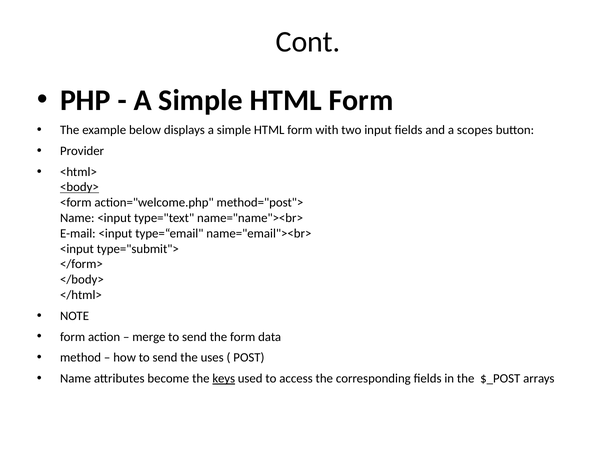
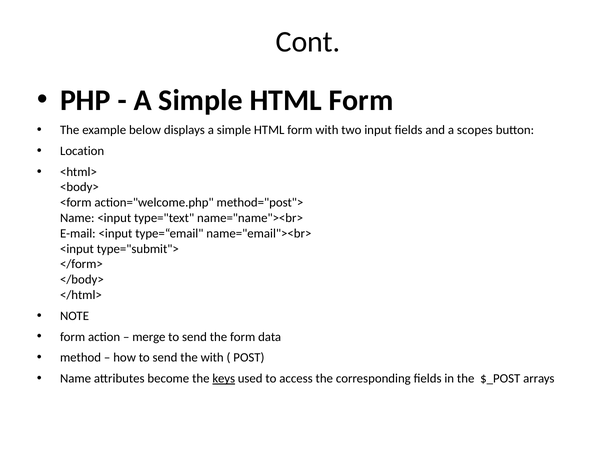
Provider: Provider -> Location (82, 151)
<body> underline: present -> none (79, 187)
the uses: uses -> with (212, 358)
